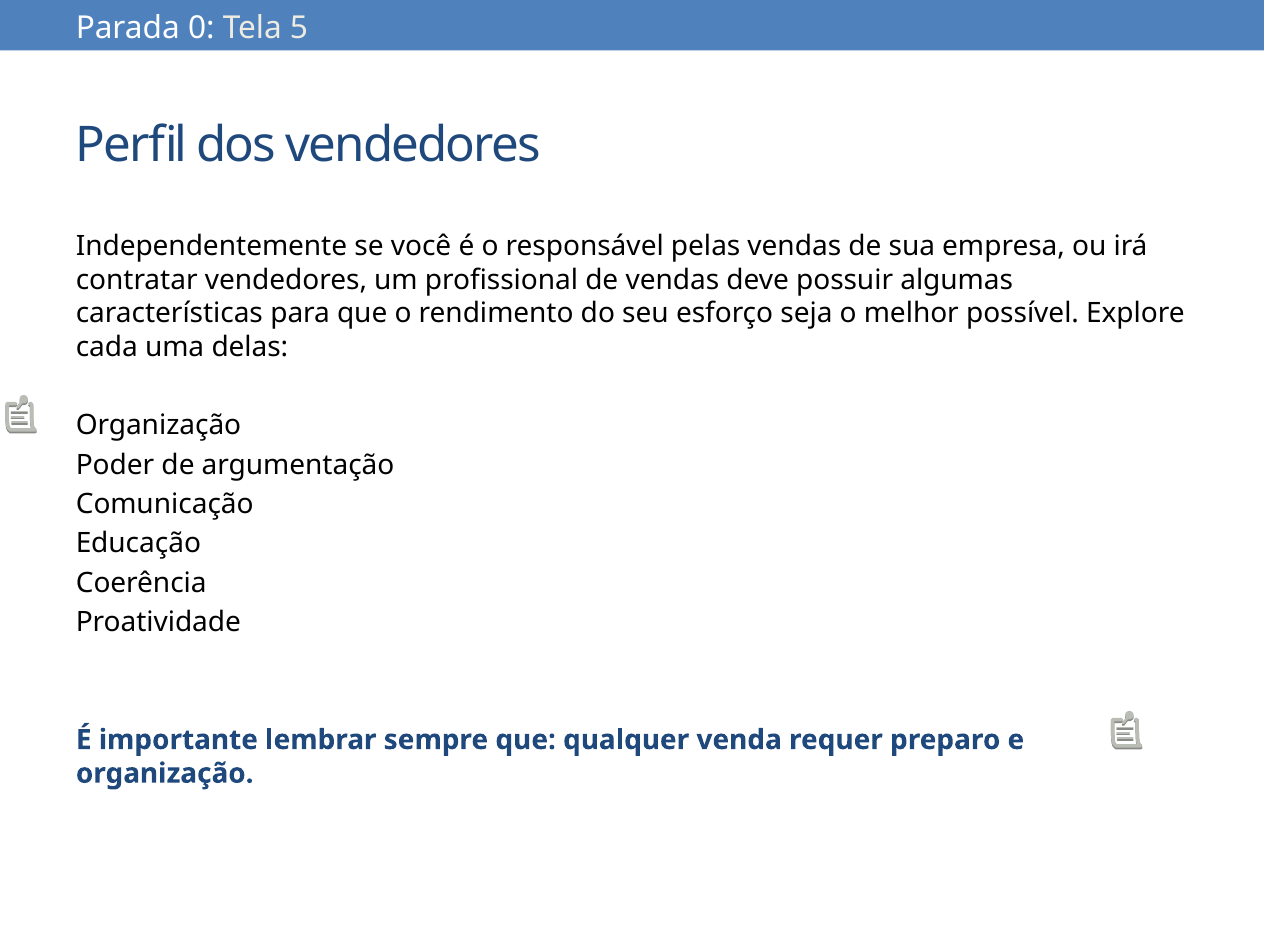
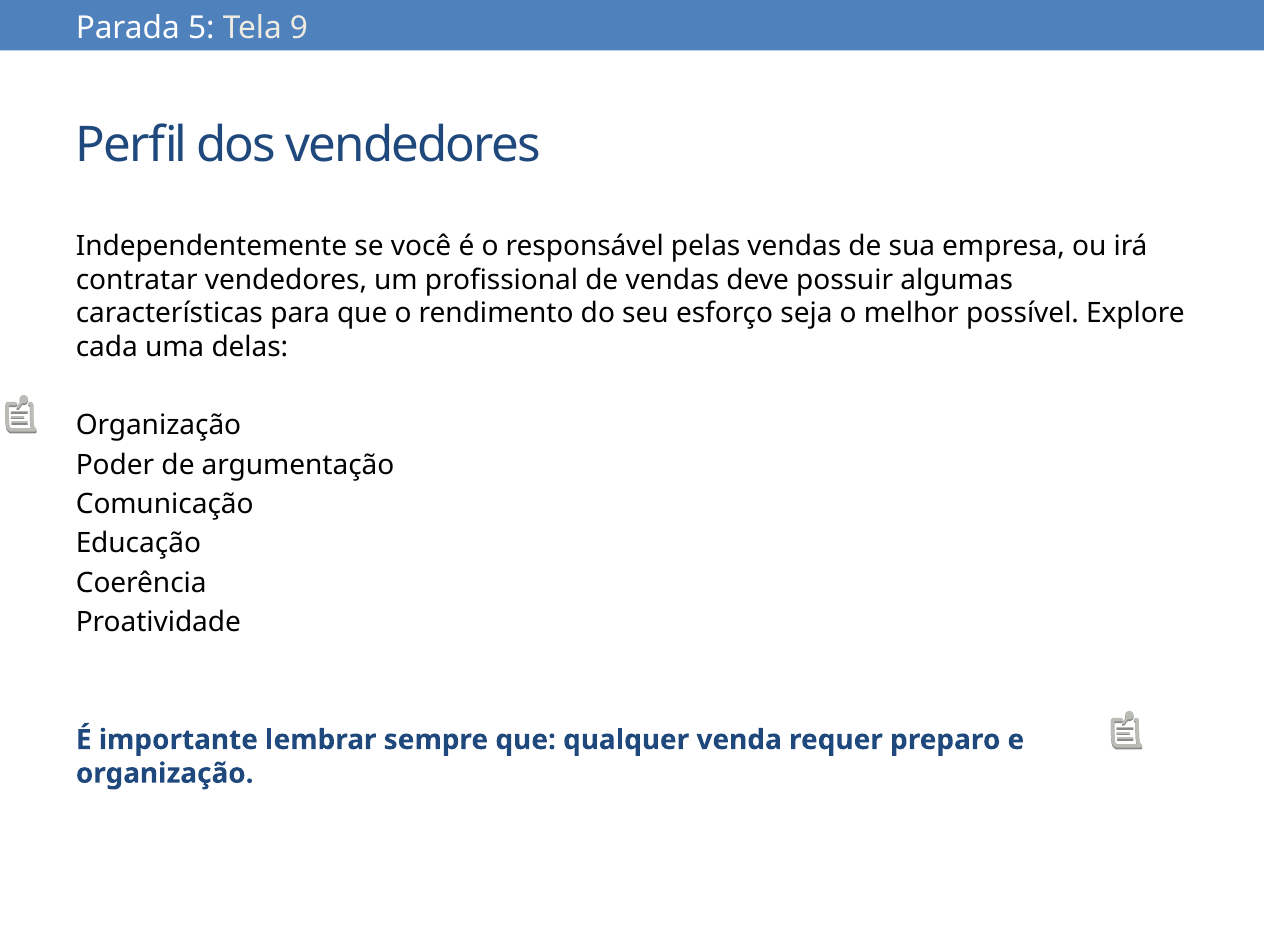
0: 0 -> 5 (201, 28)
5: 5 -> 9 (299, 28)
